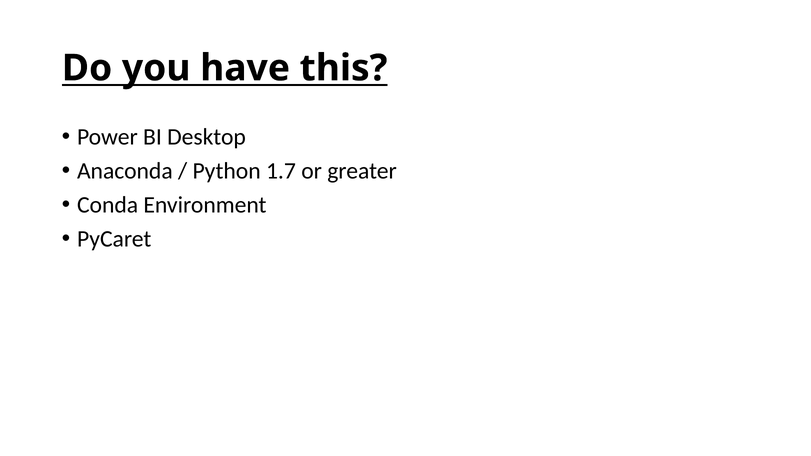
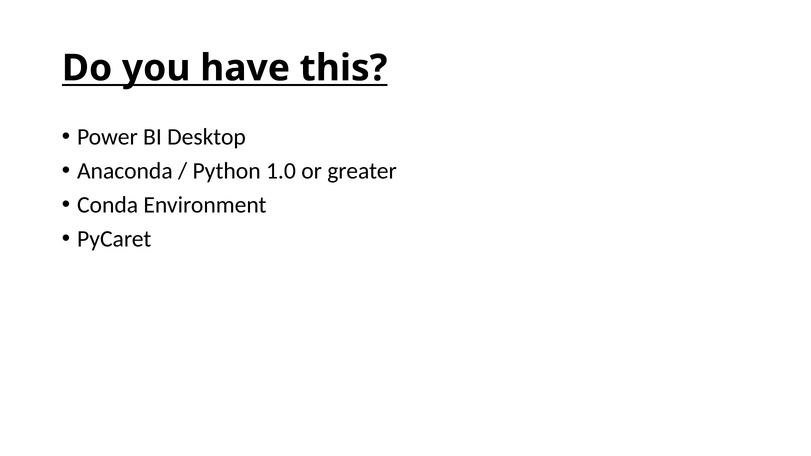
1.7: 1.7 -> 1.0 (281, 171)
